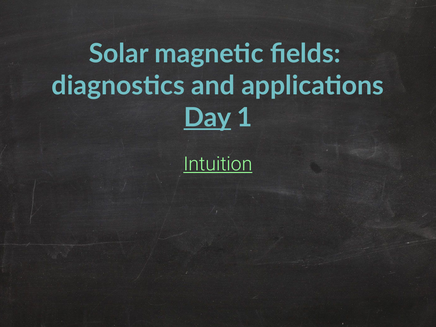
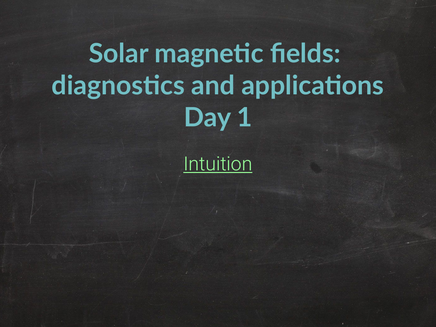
Day underline: present -> none (207, 118)
